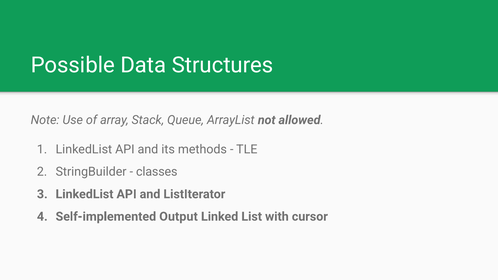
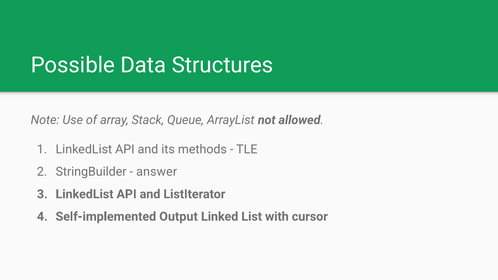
classes: classes -> answer (157, 172)
